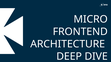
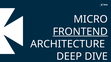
FRONTEND underline: none -> present (80, 32)
